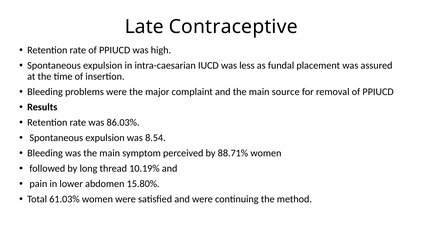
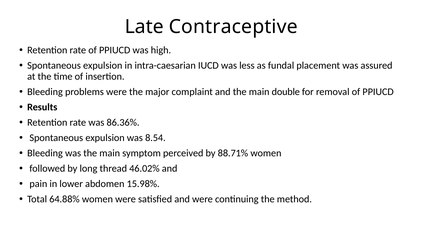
source: source -> double (286, 92)
86.03%: 86.03% -> 86.36% (123, 122)
10.19%: 10.19% -> 46.02% (144, 169)
15.80%: 15.80% -> 15.98% (143, 184)
61.03%: 61.03% -> 64.88% (64, 199)
